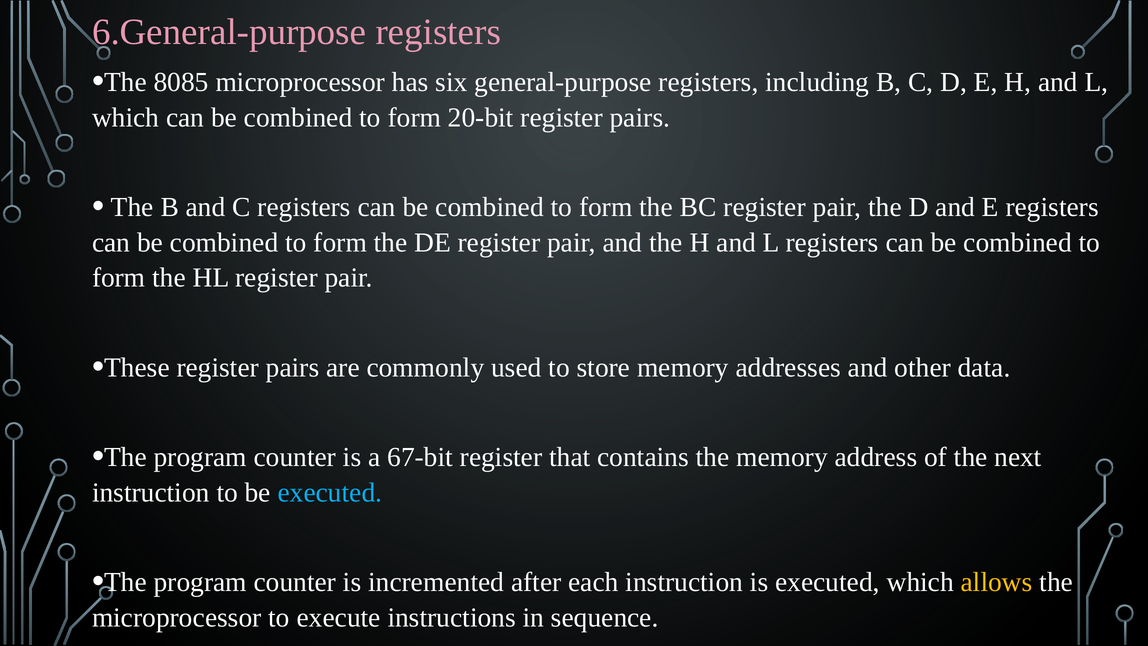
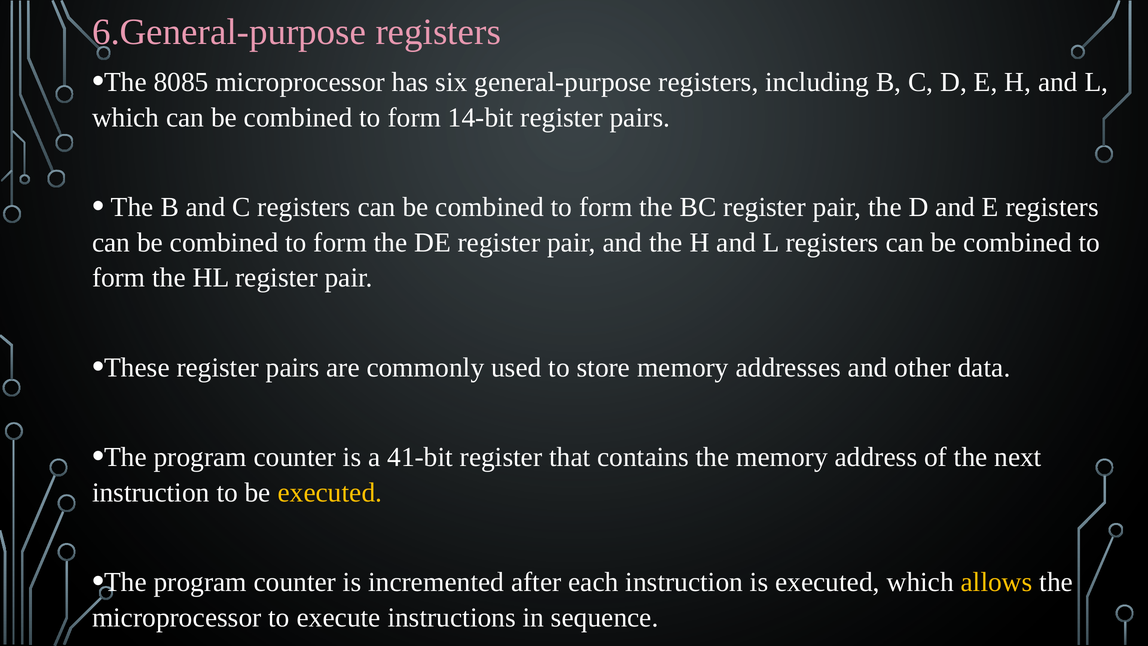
20-bit: 20-bit -> 14-bit (481, 117)
67-bit: 67-bit -> 41-bit (420, 457)
executed colour: light blue -> yellow (330, 492)
